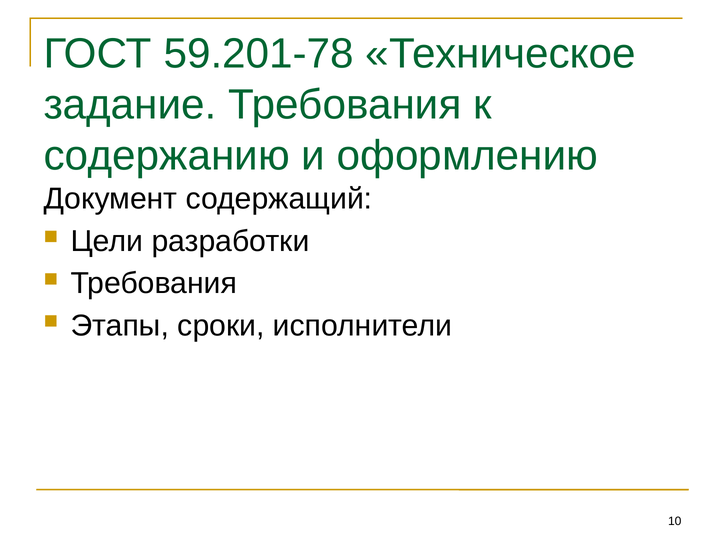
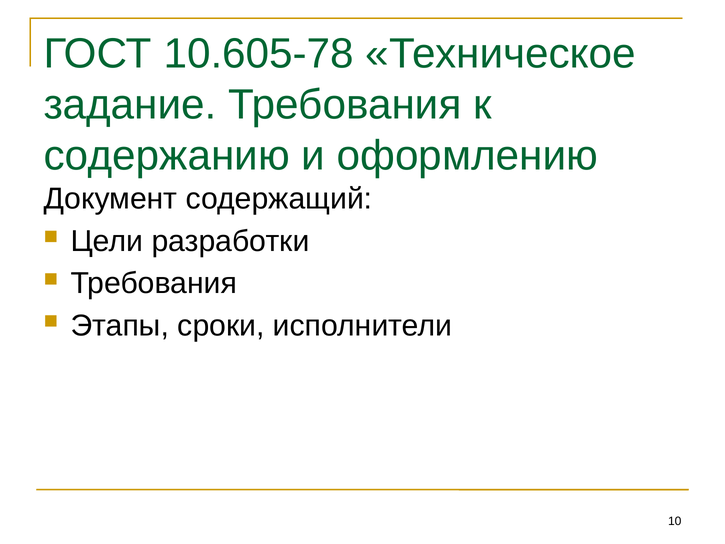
59.201-78: 59.201-78 -> 10.605-78 (259, 54)
